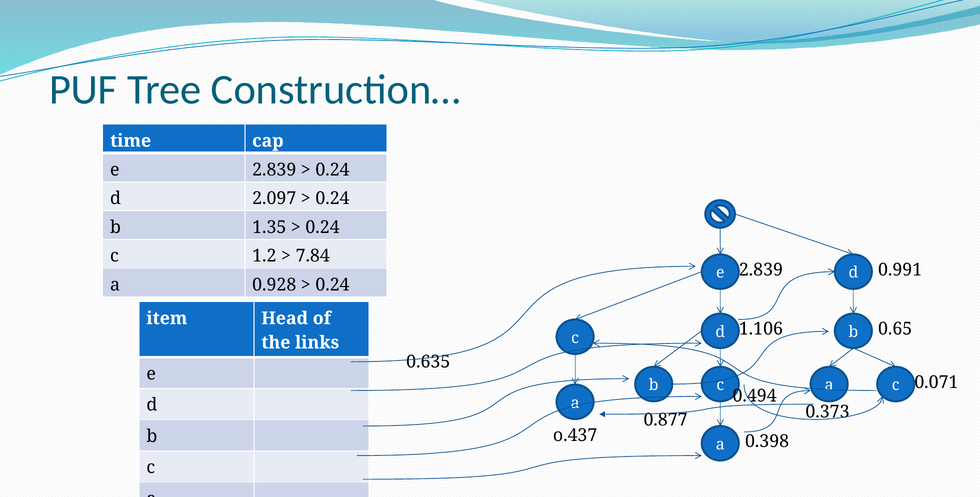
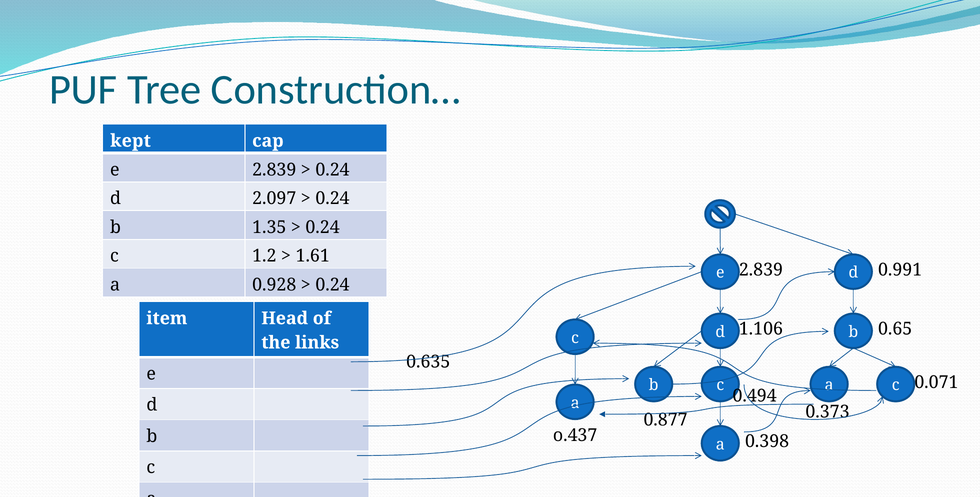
time: time -> kept (130, 141)
7.84: 7.84 -> 1.61 (313, 256)
